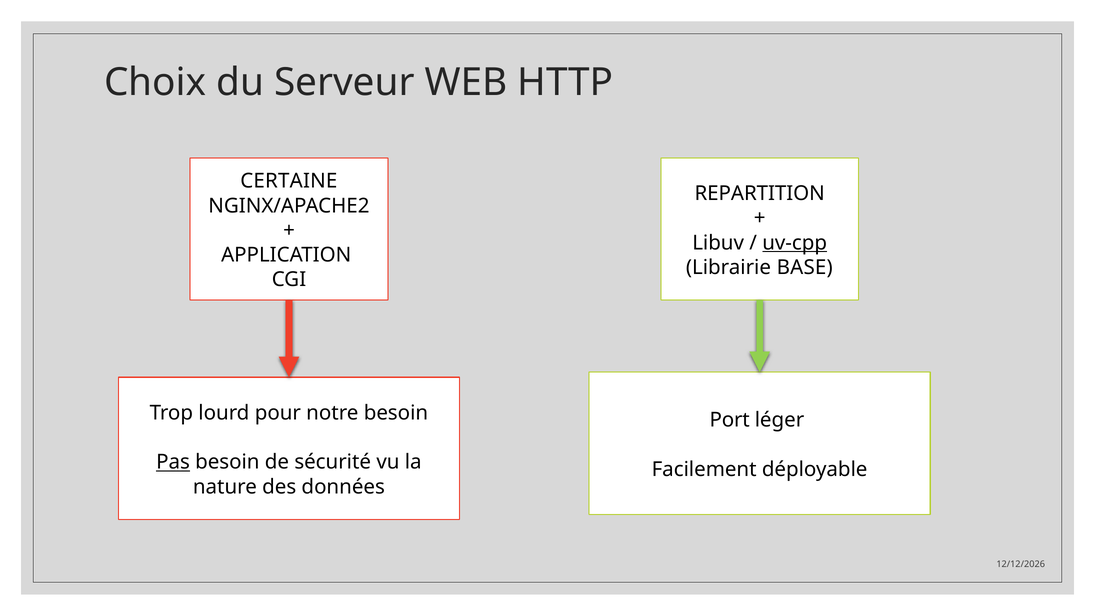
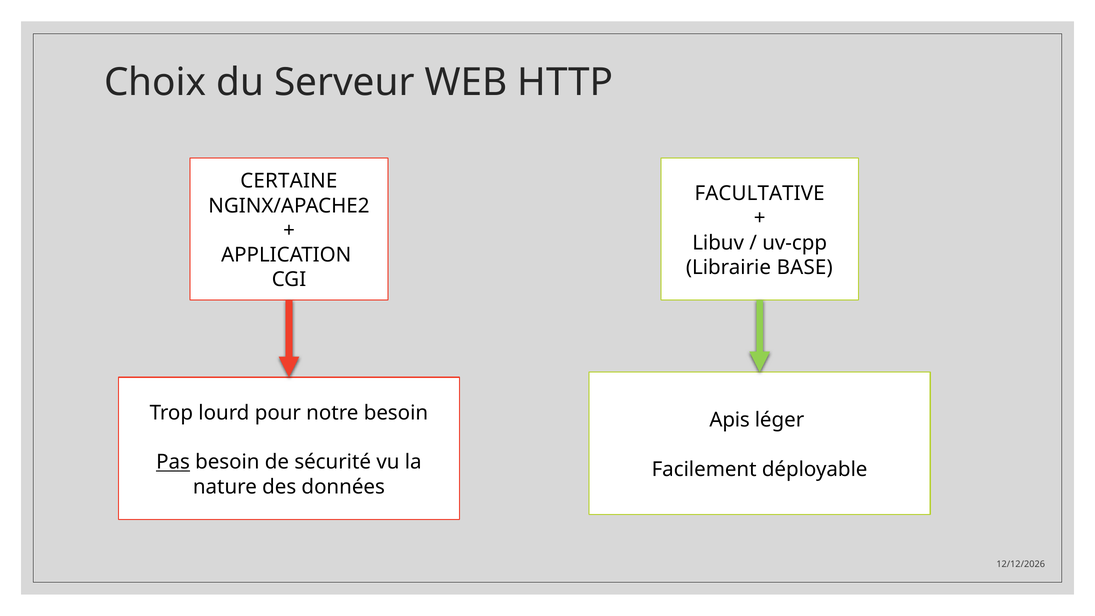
REPARTITION: REPARTITION -> FACULTATIVE (760, 193)
uv-cpp underline: present -> none (795, 243)
Port: Port -> Apis (730, 420)
